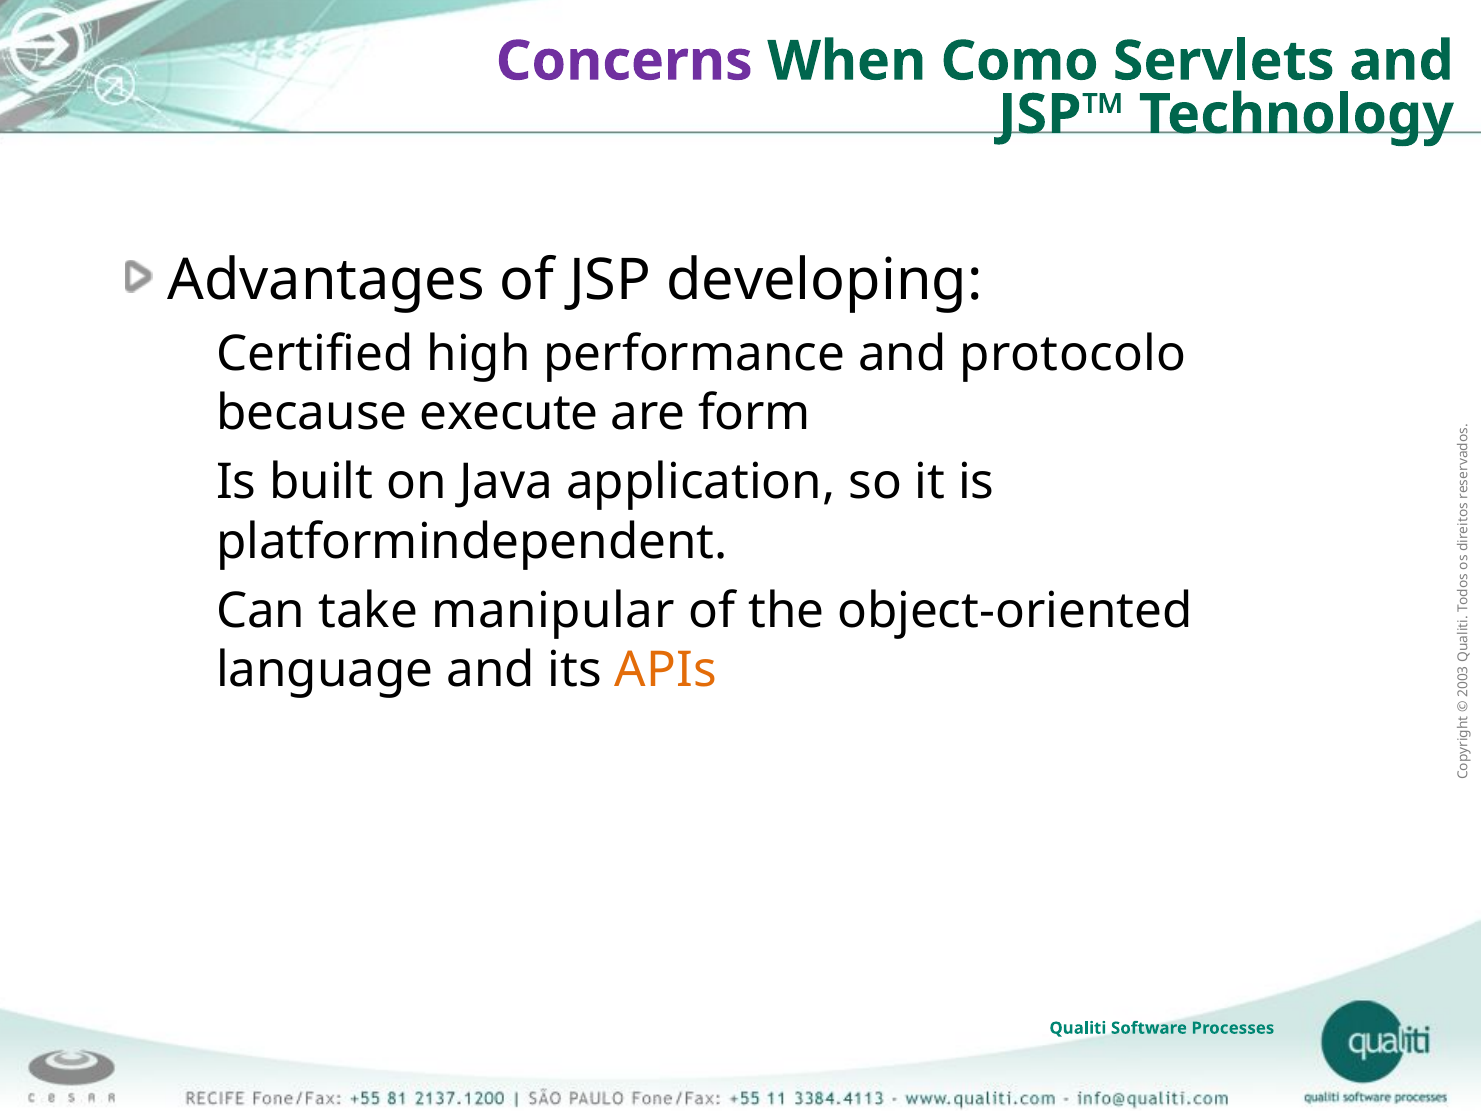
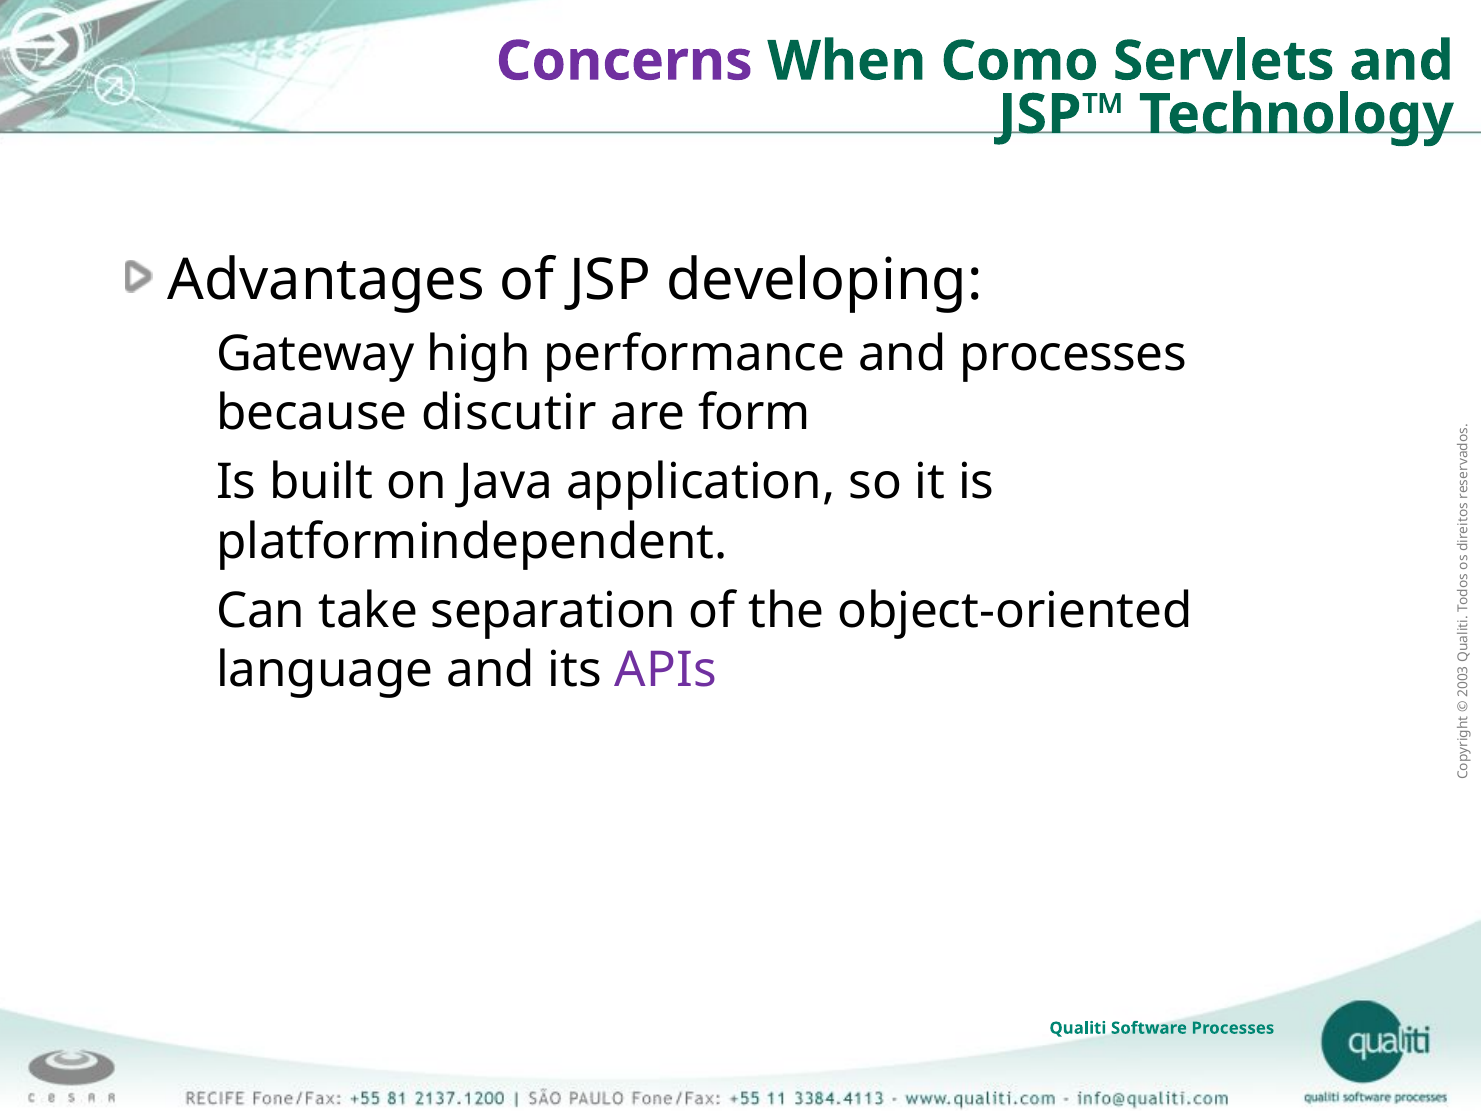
Certified: Certified -> Gateway (315, 354)
and protocolo: protocolo -> processes (1073, 354)
execute: execute -> discutir (509, 413)
manipular: manipular -> separation (554, 611)
APIs colour: orange -> purple (666, 670)
